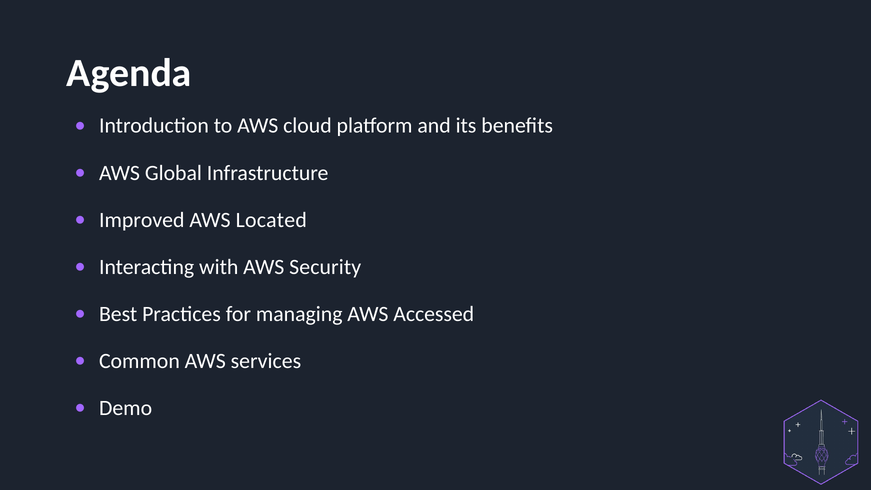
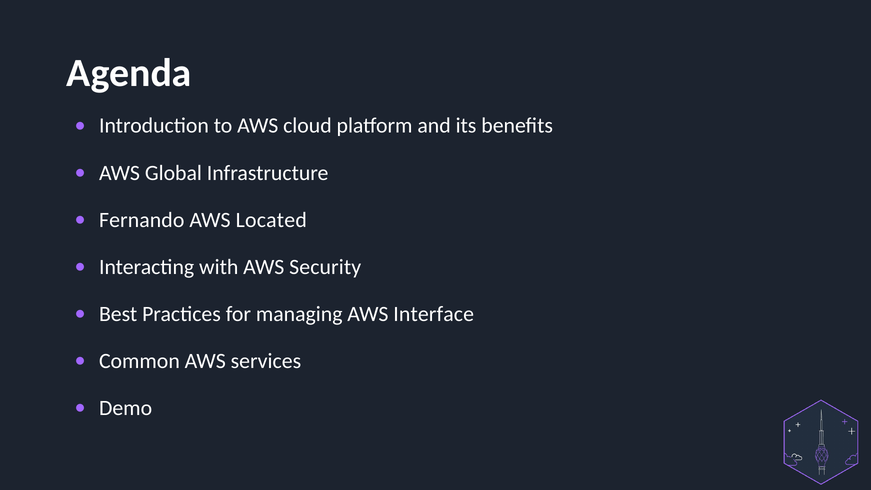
Improved: Improved -> Fernando (142, 220)
Accessed: Accessed -> Interface (434, 314)
